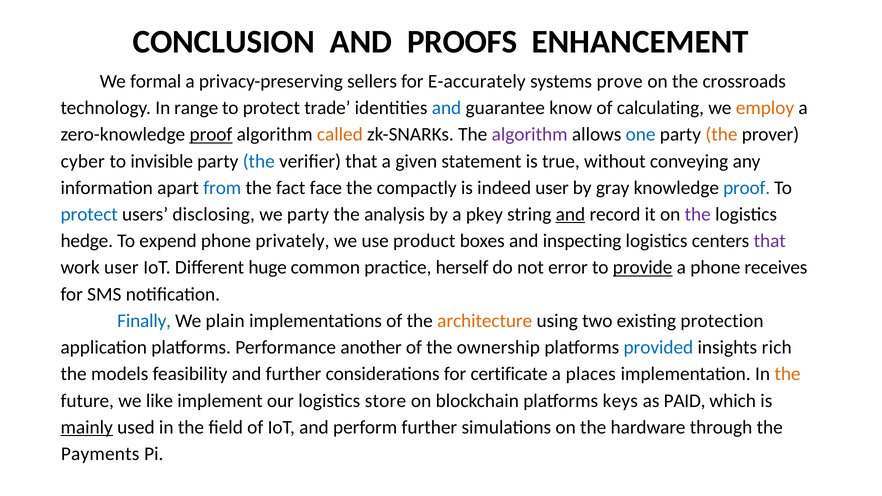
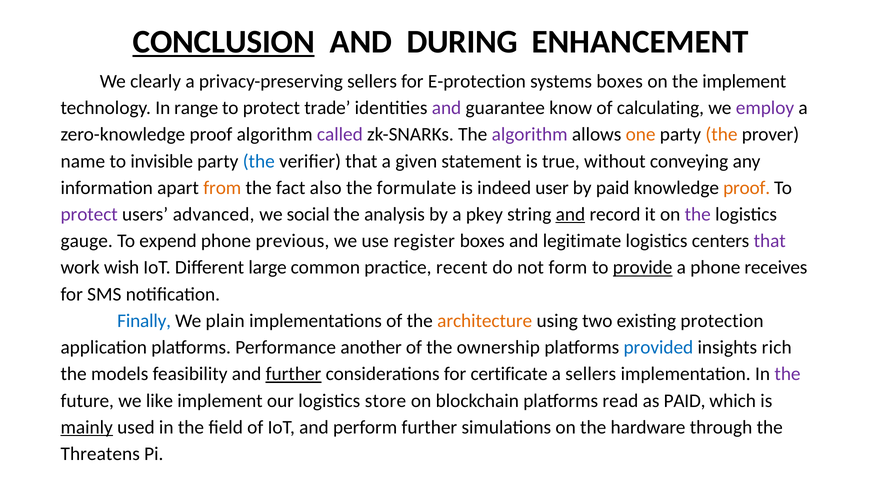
CONCLUSION underline: none -> present (224, 42)
PROOFS: PROOFS -> DURING (462, 42)
formal: formal -> clearly (156, 81)
E-accurately: E-accurately -> E-protection (477, 81)
systems prove: prove -> boxes (620, 81)
the crossroads: crossroads -> implement (744, 81)
and colour: blue -> purple (447, 108)
employ colour: orange -> purple (765, 108)
proof underline: present -> none (211, 135)
called colour: orange -> purple (340, 135)
one colour: blue -> orange (641, 135)
cyber: cyber -> name (83, 161)
from colour: blue -> orange (222, 188)
face: face -> also (326, 188)
compactly: compactly -> formulate (417, 188)
by gray: gray -> paid (613, 188)
proof colour: blue -> orange (747, 188)
protect colour: blue -> purple (89, 214)
disclosing: disclosing -> advanced (214, 214)
we party: party -> social (308, 214)
hedge: hedge -> gauge (87, 241)
privately: privately -> previous (292, 241)
product: product -> register (424, 241)
inspecting: inspecting -> legitimate (582, 241)
work user: user -> wish (122, 268)
huge: huge -> large (268, 268)
herself: herself -> recent (462, 268)
error: error -> form (568, 268)
further underline: none -> present (294, 374)
a places: places -> sellers (591, 374)
the colour: orange -> purple (788, 374)
keys: keys -> read (620, 401)
Payments: Payments -> Threatens (100, 454)
